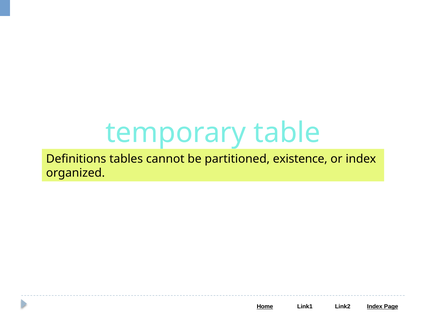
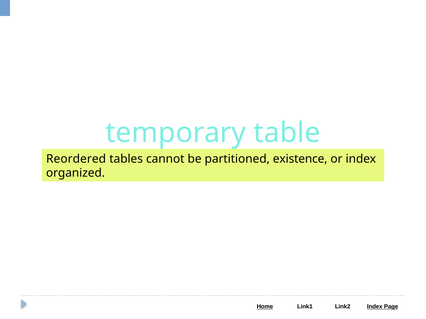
Definitions: Definitions -> Reordered (76, 159)
